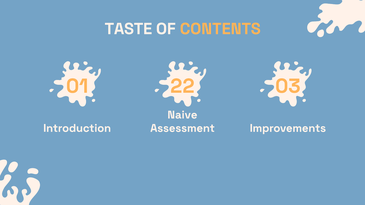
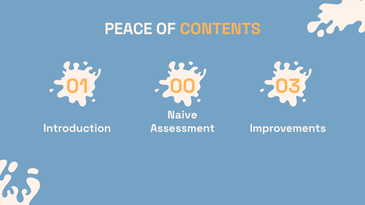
TASTE: TASTE -> PEACE (128, 29)
22: 22 -> 00 (183, 86)
